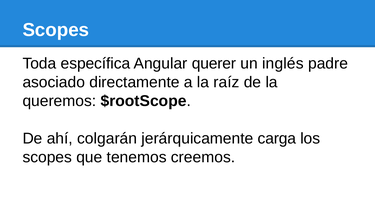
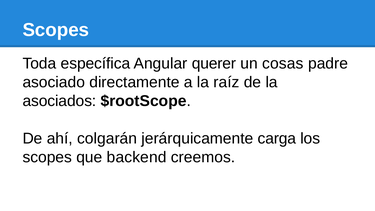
inglés: inglés -> cosas (283, 63)
queremos: queremos -> asociados (59, 101)
tenemos: tenemos -> backend (137, 157)
